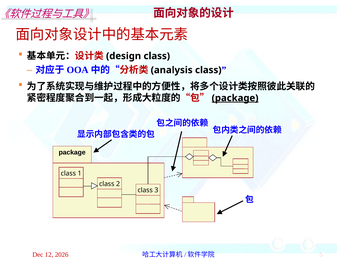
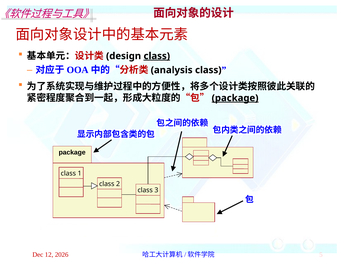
class underline: none -> present (157, 56)
